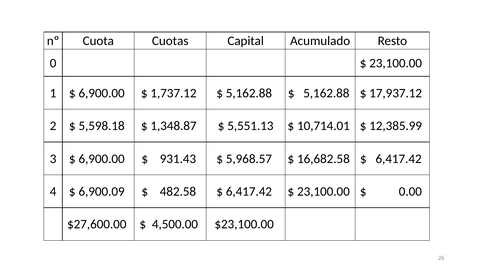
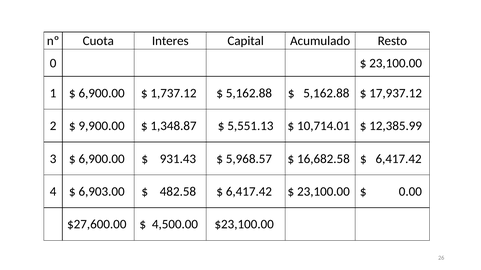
Cuotas: Cuotas -> Interes (170, 41)
5,598.18: 5,598.18 -> 9,900.00 (102, 126)
6,900.09: 6,900.09 -> 6,903.00 (102, 192)
